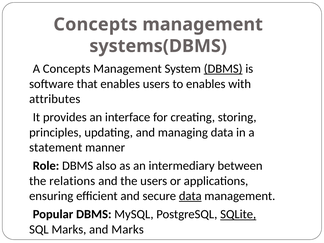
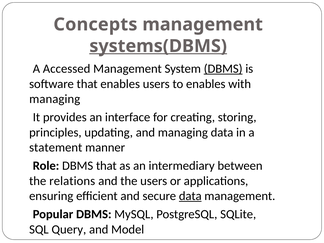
systems(DBMS underline: none -> present (158, 46)
Concepts: Concepts -> Accessed (67, 69)
attributes: attributes -> managing (55, 99)
DBMS also: also -> that (106, 166)
SQLite underline: present -> none (238, 214)
SQL Marks: Marks -> Query (69, 229)
and Marks: Marks -> Model (128, 229)
